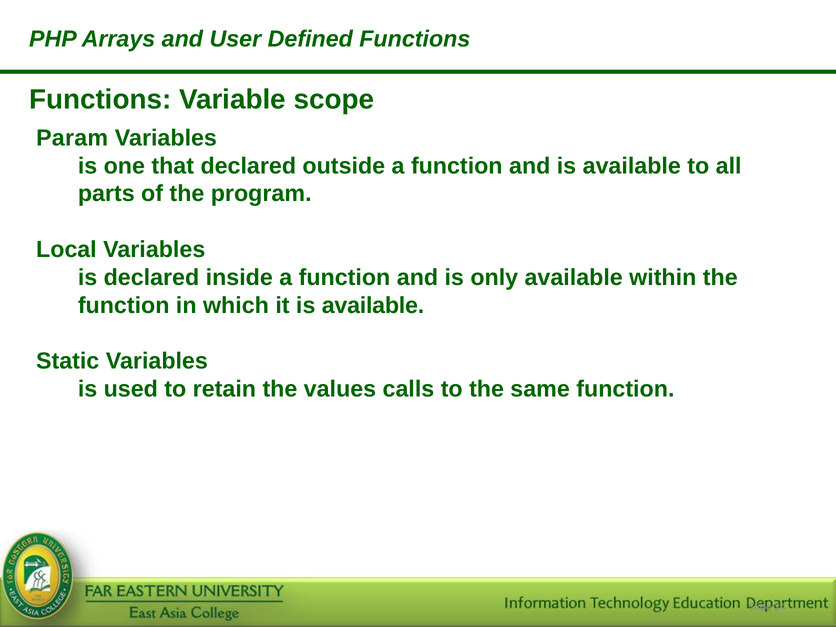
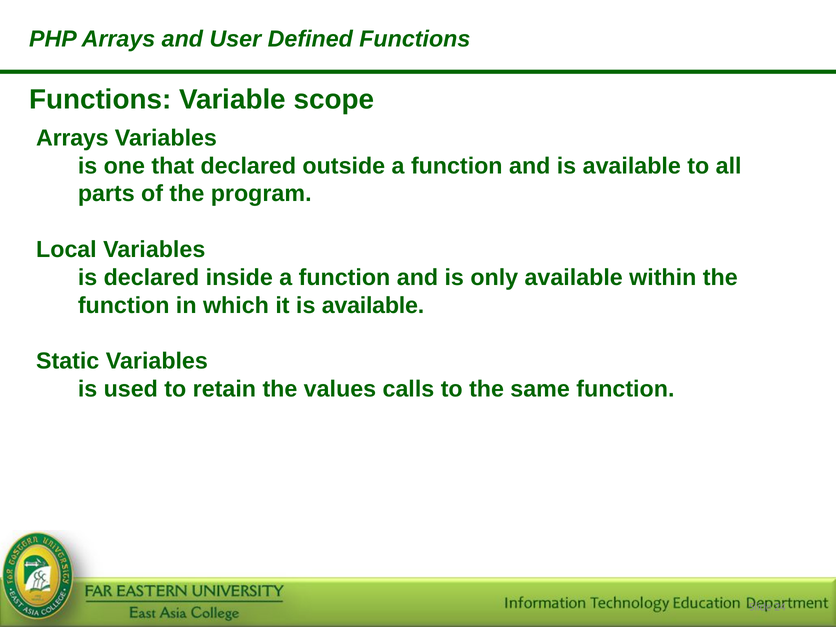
Param: Param -> Arrays (72, 138)
